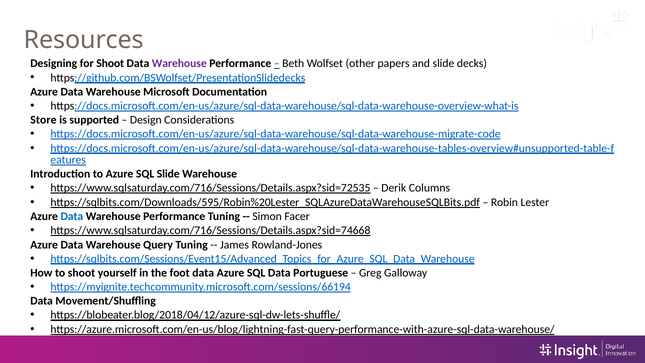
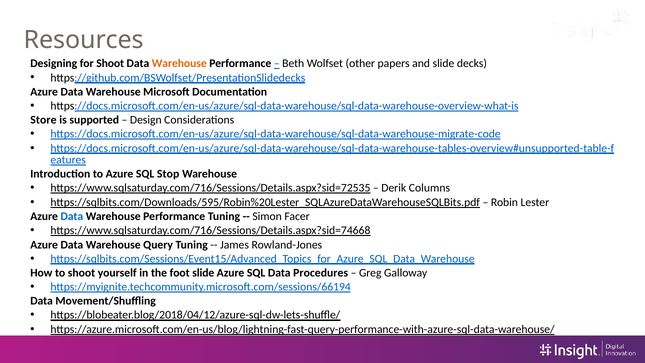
Warehouse colour: purple -> orange (179, 63)
SQL Slide: Slide -> Stop (168, 174)
foot data: data -> slide (203, 273)
Portuguese: Portuguese -> Procedures (321, 273)
